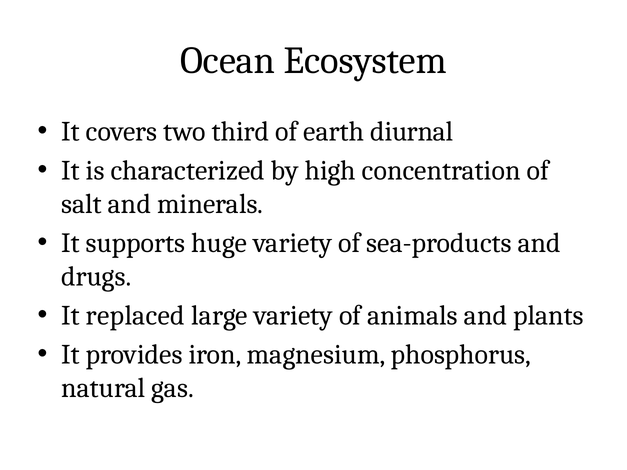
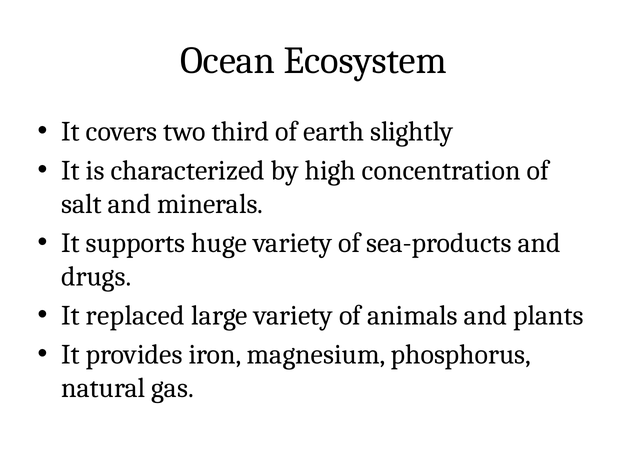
diurnal: diurnal -> slightly (412, 132)
